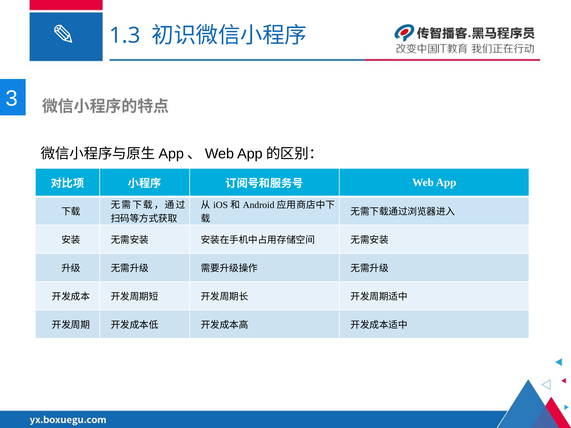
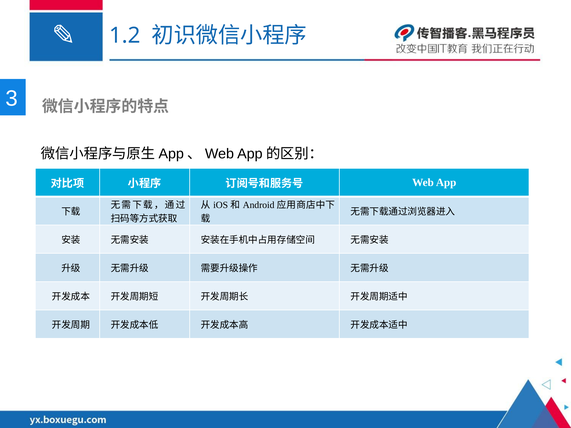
1.3: 1.3 -> 1.2 (125, 35)
